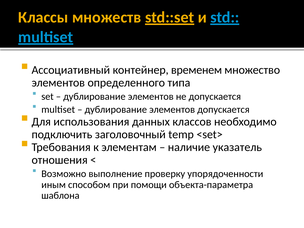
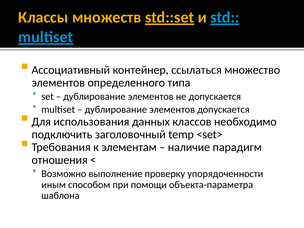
временем: временем -> ссылаться (196, 70)
указатель: указатель -> парадигм (237, 147)
